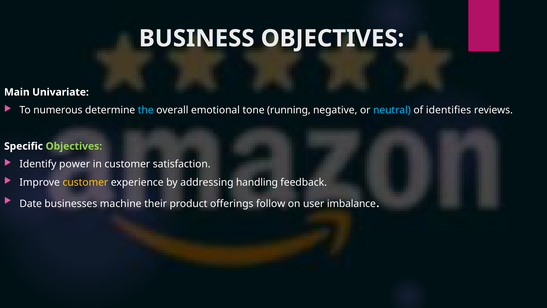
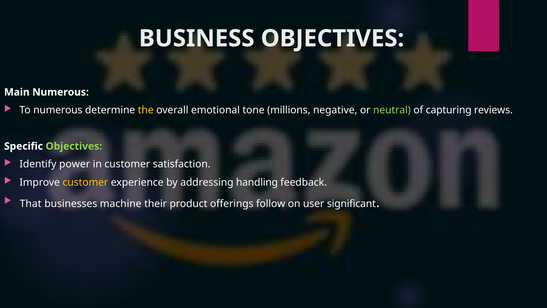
Main Univariate: Univariate -> Numerous (61, 92)
the colour: light blue -> yellow (146, 110)
running: running -> millions (289, 110)
neutral colour: light blue -> light green (392, 110)
identifies: identifies -> capturing (449, 110)
Date: Date -> That (31, 204)
imbalance: imbalance -> significant (351, 204)
